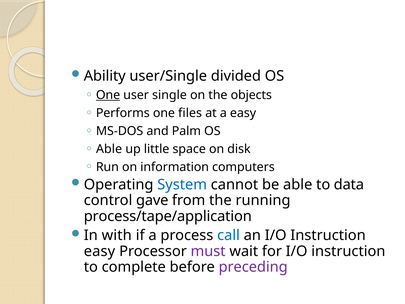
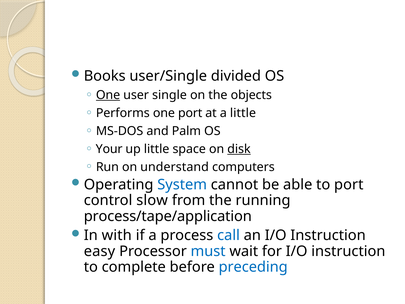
Ability: Ability -> Books (105, 76)
one files: files -> port (190, 113)
a easy: easy -> little (243, 113)
Able: Able -> Your (109, 149)
disk underline: none -> present (239, 149)
information: information -> understand (175, 167)
to data: data -> port (349, 185)
gave: gave -> slow (152, 200)
must colour: purple -> blue (208, 251)
preceding colour: purple -> blue (253, 267)
